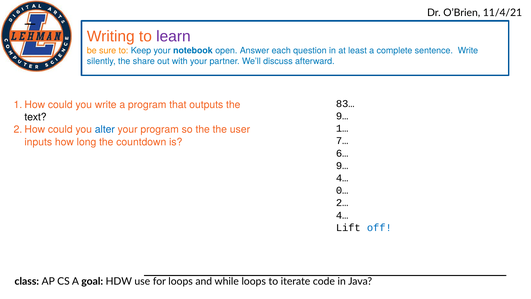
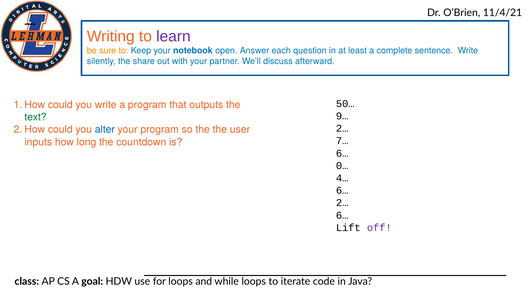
83…: 83… -> 50… (345, 104)
text colour: black -> green (35, 117)
1…: 1… -> 2… (342, 128)
9…: 9… -> 0… (342, 166)
0…: 0… -> 6… (342, 190)
4…: 4… -> 6… (342, 215)
off colour: blue -> purple (379, 227)
